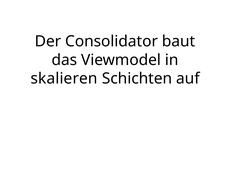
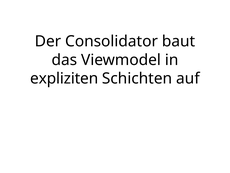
skalieren: skalieren -> expliziten (64, 78)
